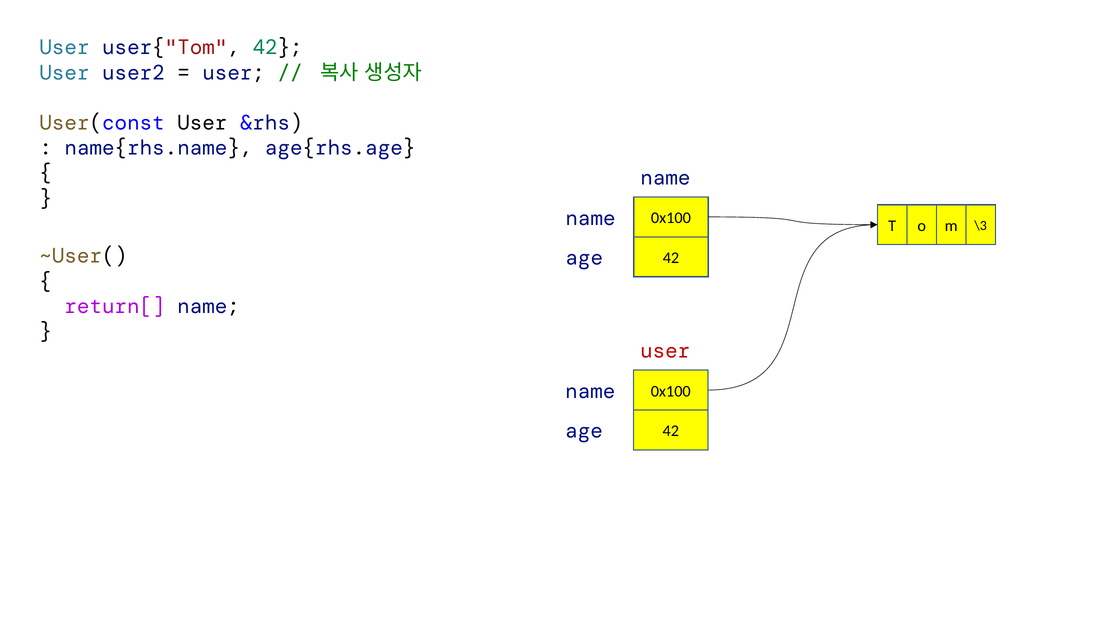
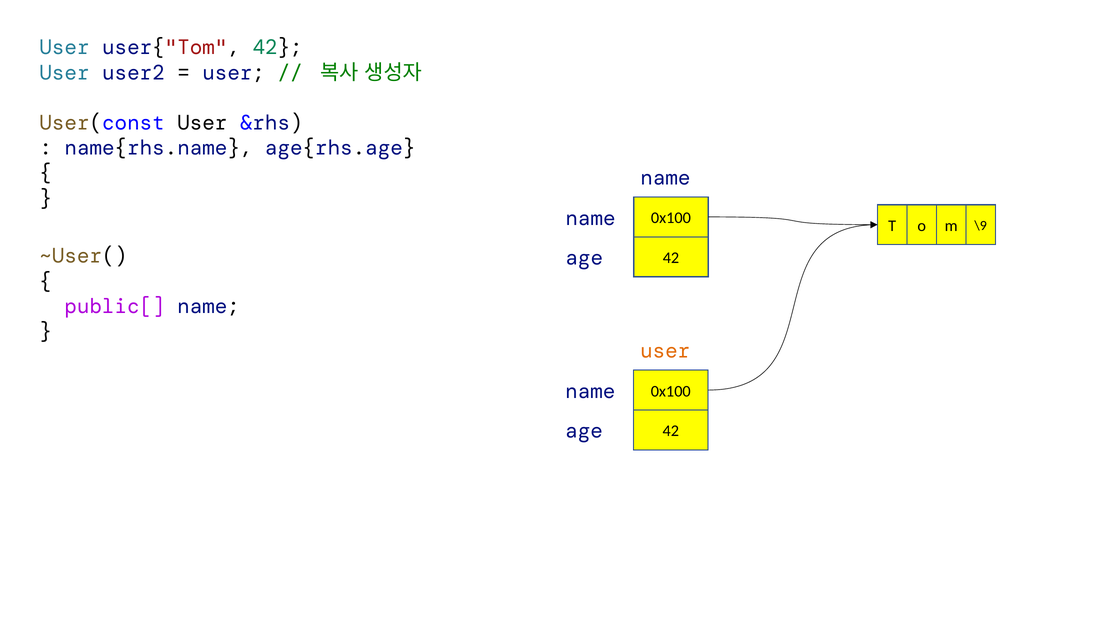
\3: \3 -> \9 (981, 225)
return[: return[ -> public[ (115, 306)
user colour: red -> orange (665, 351)
